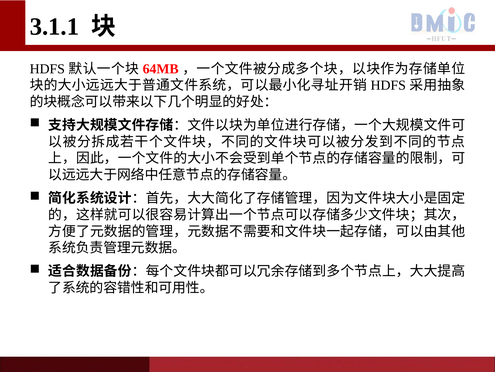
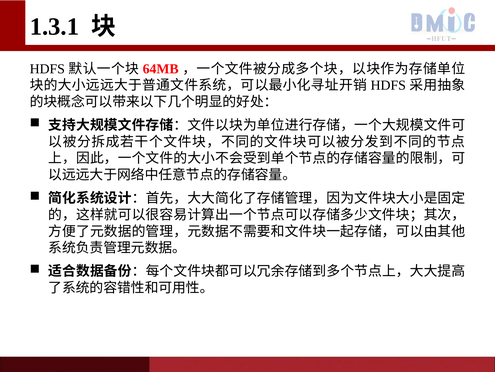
3.1.1: 3.1.1 -> 1.3.1 (54, 26)
